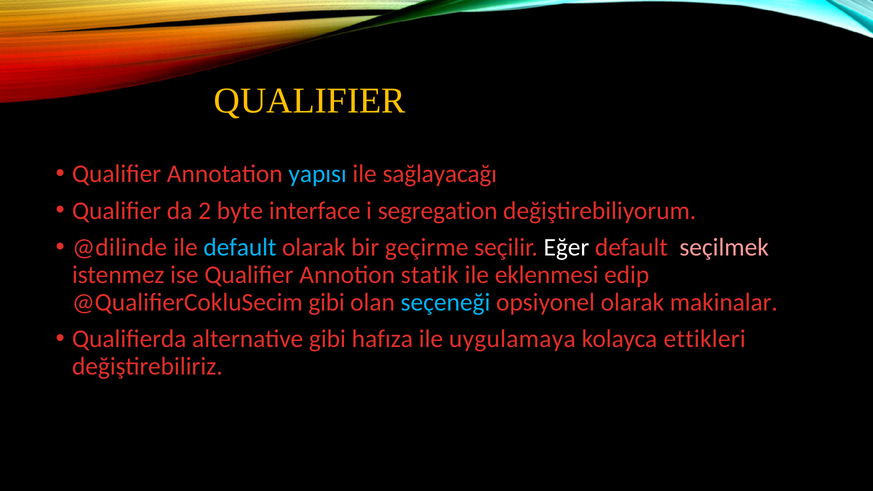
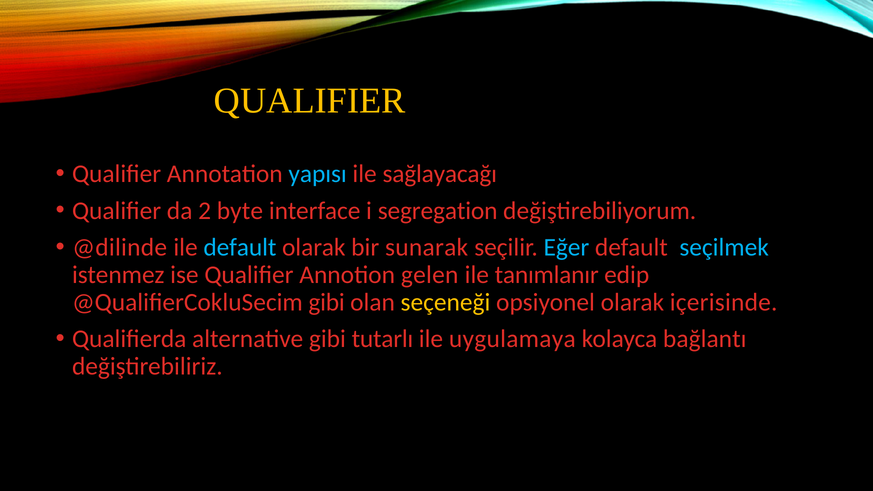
geçirme: geçirme -> sunarak (427, 247)
Eğer colour: white -> light blue (566, 247)
seçilmek colour: pink -> light blue (724, 247)
statik: statik -> gelen (430, 275)
eklenmesi: eklenmesi -> tanımlanır (547, 275)
seçeneği colour: light blue -> yellow (446, 302)
makinalar: makinalar -> içerisinde (724, 302)
hafıza: hafıza -> tutarlı (382, 339)
ettikleri: ettikleri -> bağlantı (705, 339)
